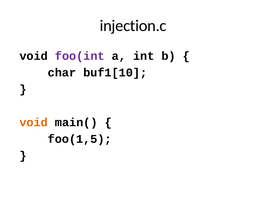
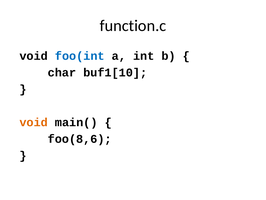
injection.c: injection.c -> function.c (133, 26)
foo(int colour: purple -> blue (80, 56)
foo(1,5: foo(1,5 -> foo(8,6 (80, 139)
